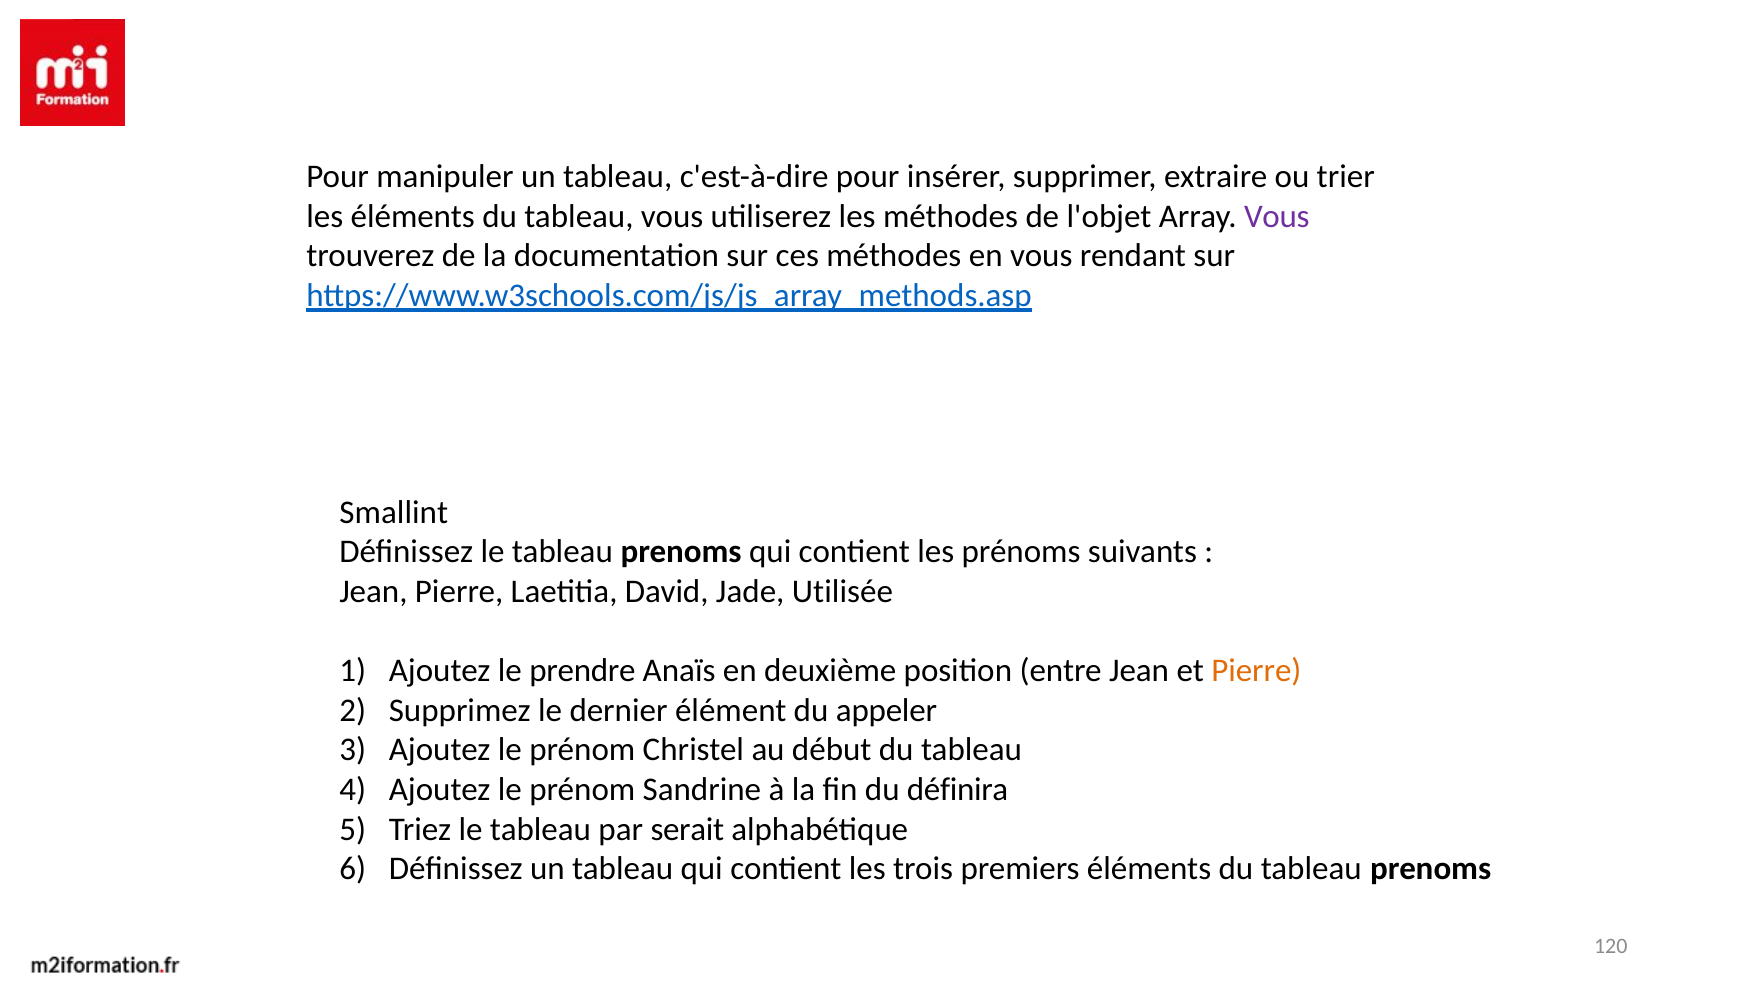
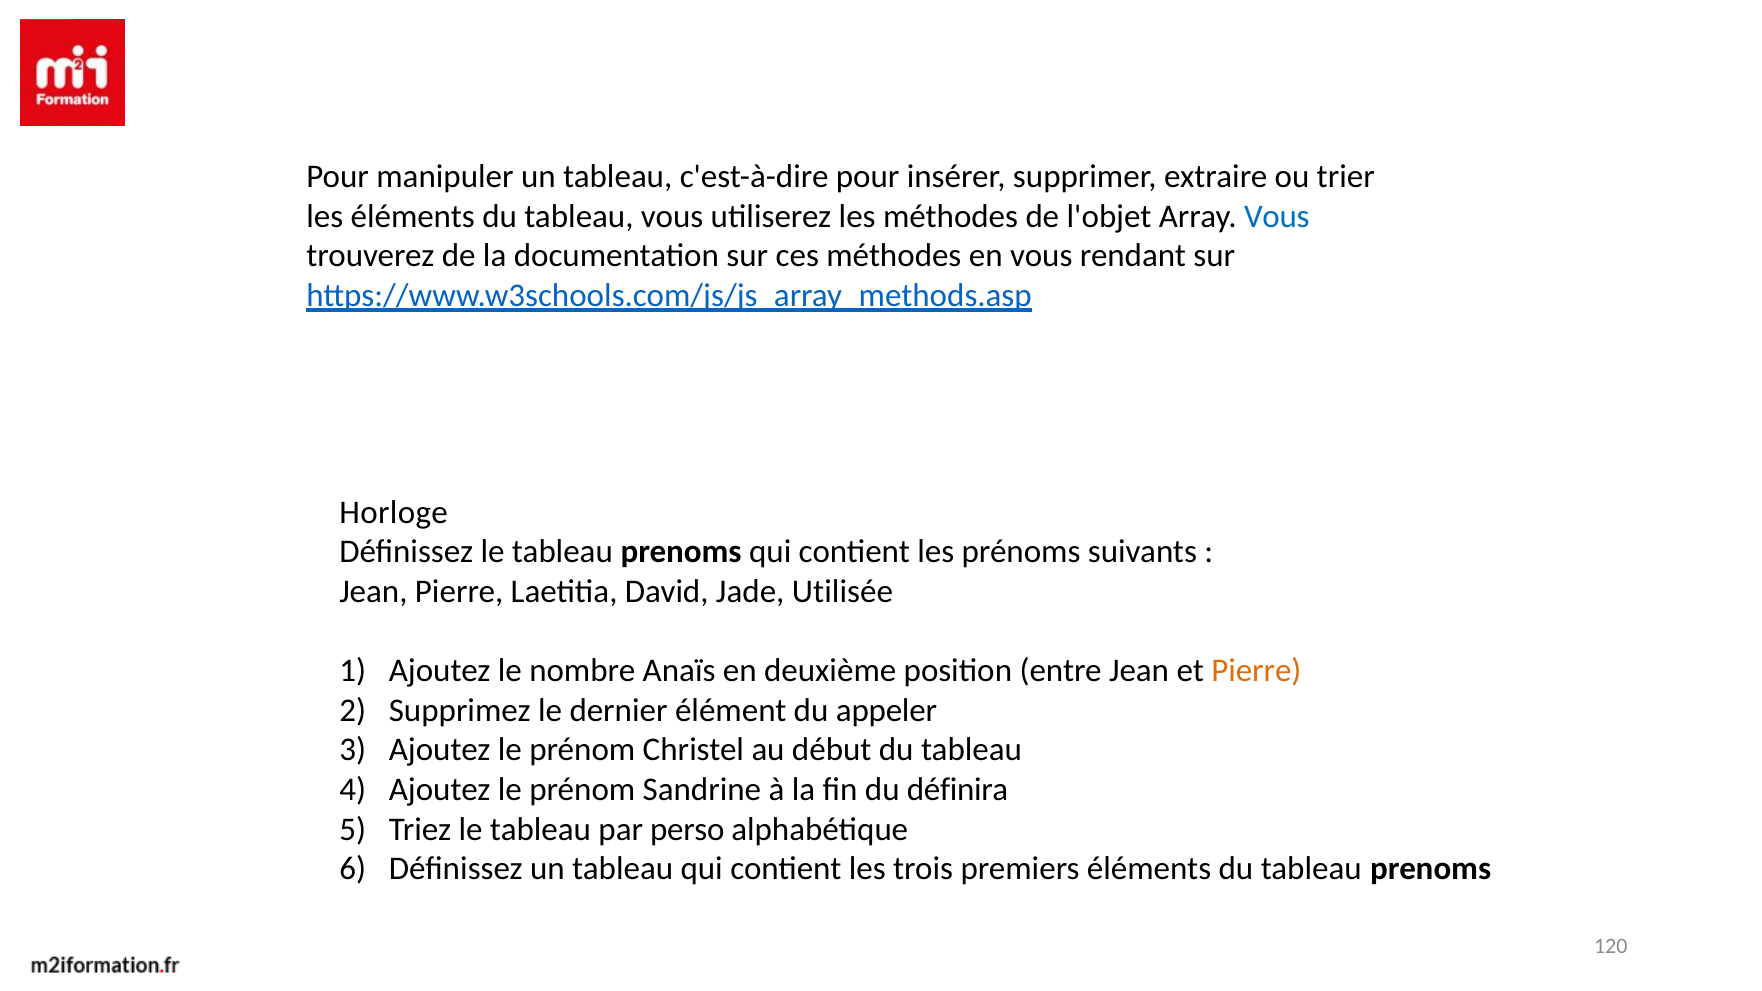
Vous colour: purple -> blue (1277, 216)
Smallint: Smallint -> Horloge (394, 512)
prendre: prendre -> nombre (582, 671)
serait: serait -> perso (687, 829)
